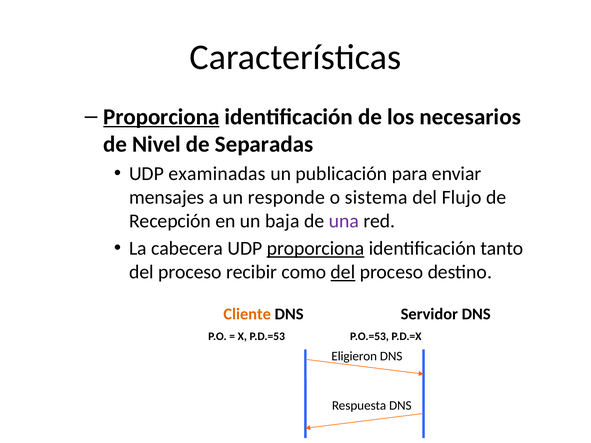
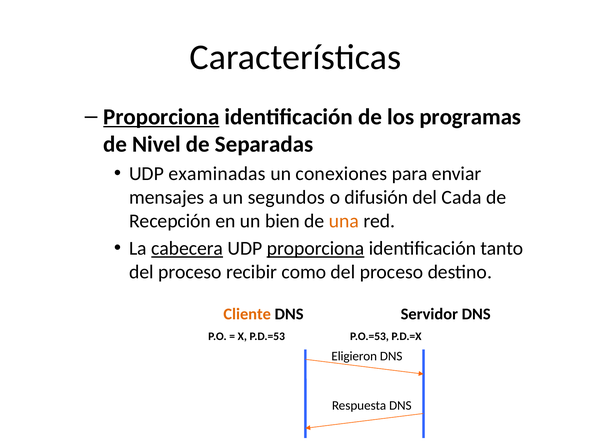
necesarios: necesarios -> programas (470, 117)
publicación: publicación -> conexiones (341, 174)
responde: responde -> segundos (286, 197)
sistema: sistema -> difusión (376, 197)
Flujo: Flujo -> Cada (462, 197)
baja: baja -> bien (282, 221)
una colour: purple -> orange (344, 221)
cabecera underline: none -> present (187, 249)
del underline: present -> none (343, 272)
